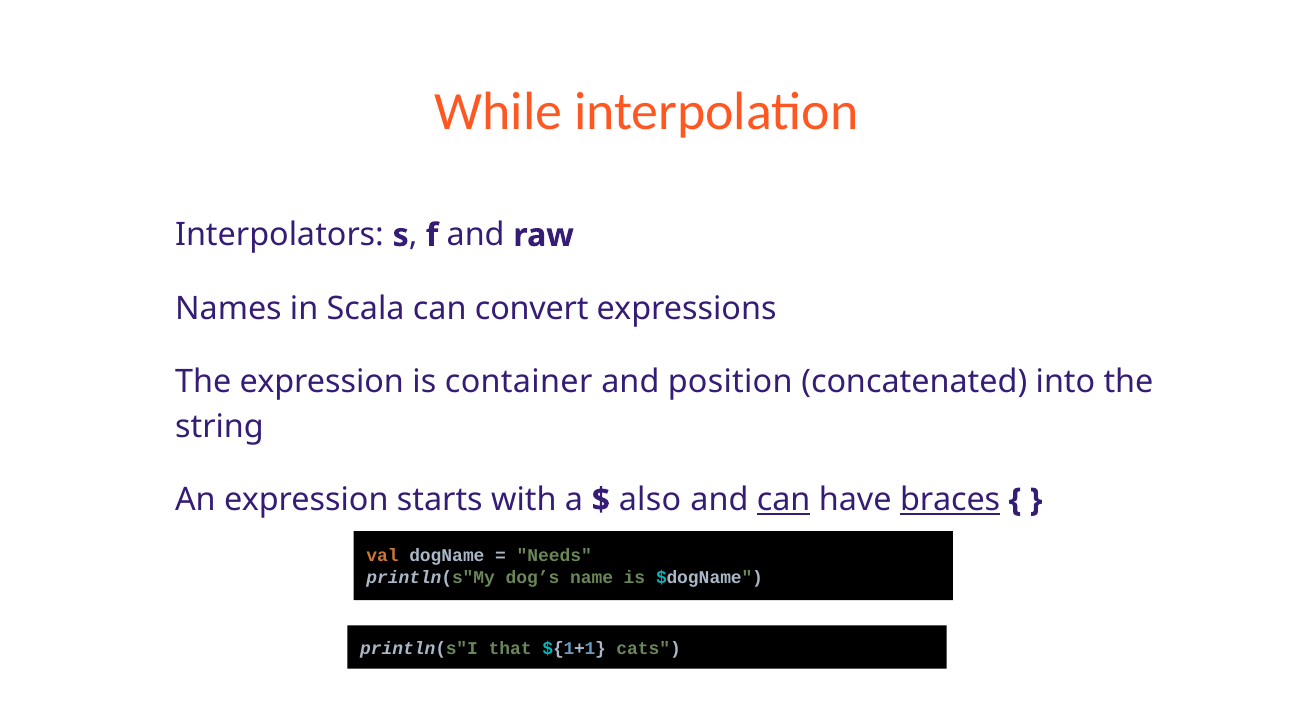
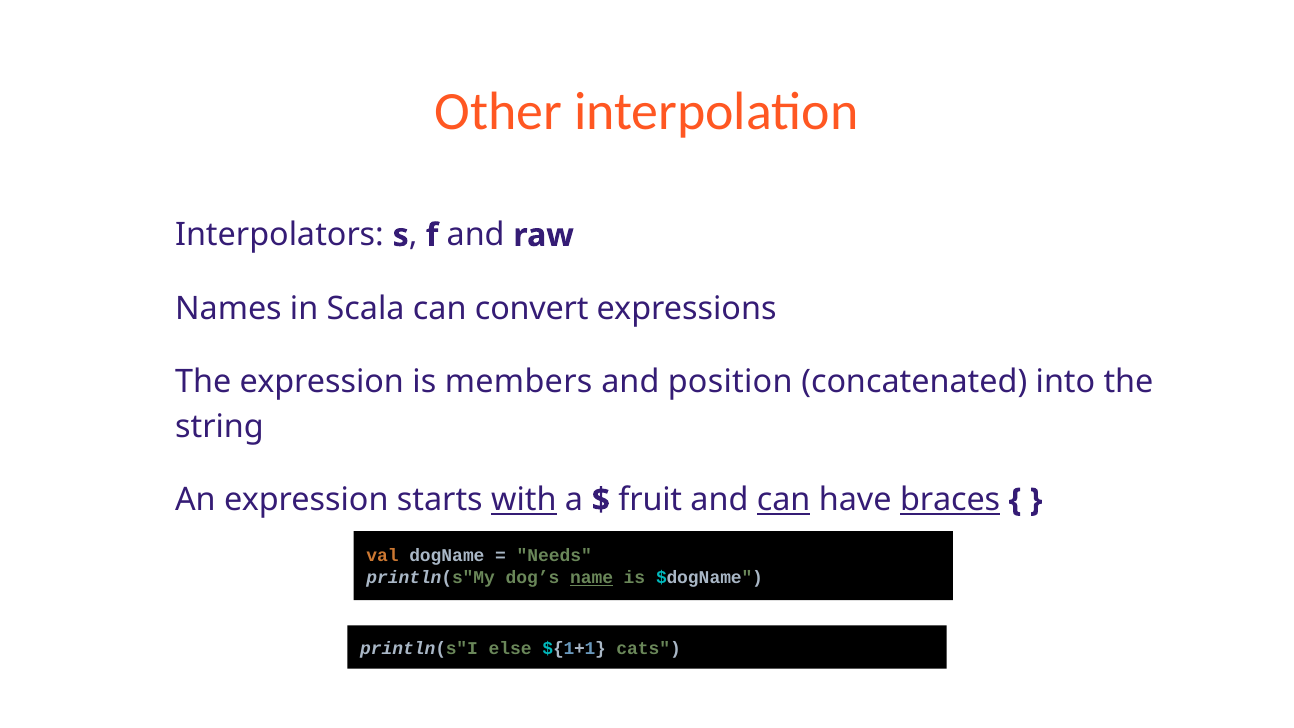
While: While -> Other (498, 112)
container: container -> members (519, 382)
with underline: none -> present (524, 500)
also: also -> fruit (650, 500)
name underline: none -> present (592, 578)
that: that -> else (510, 648)
